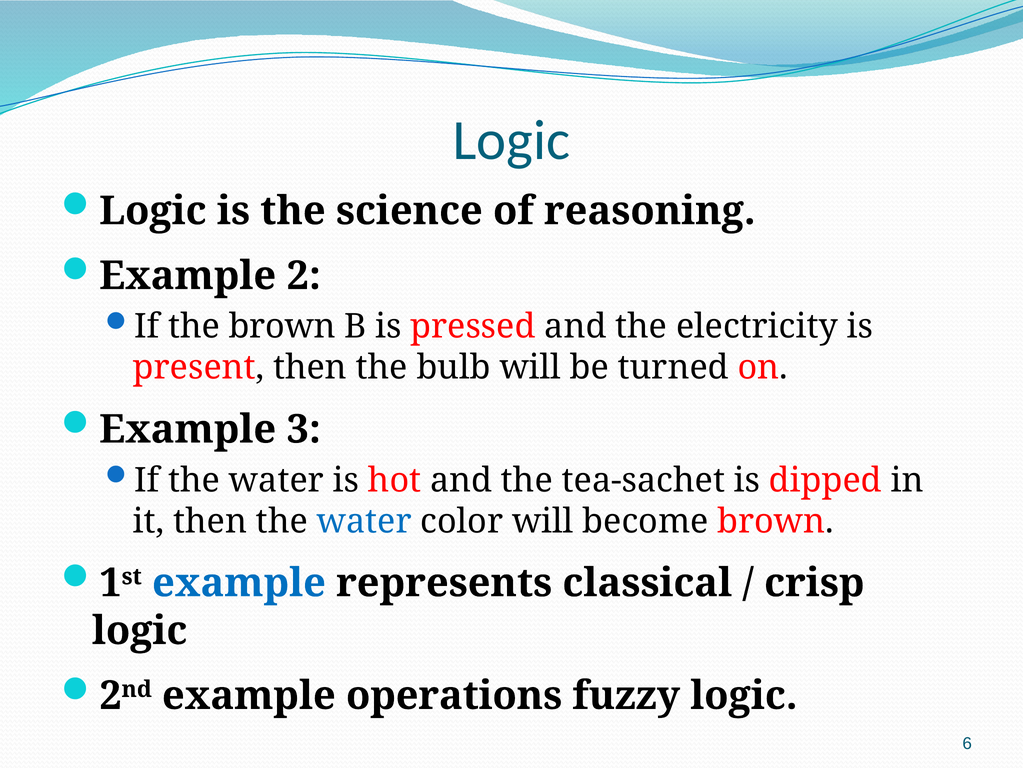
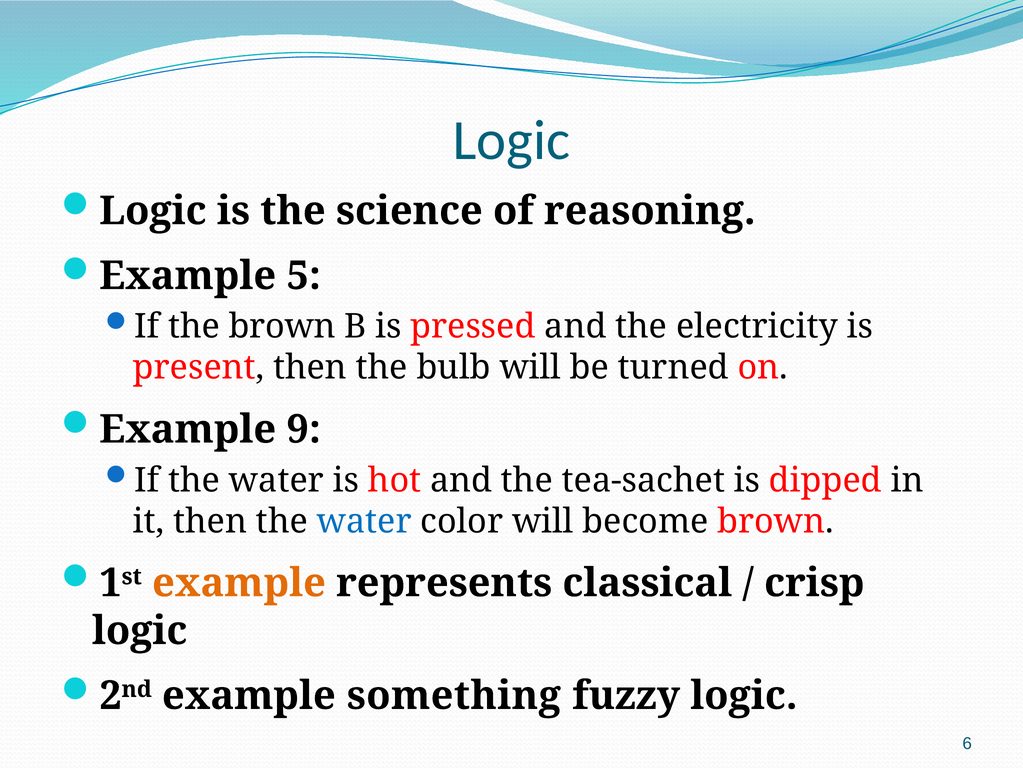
2: 2 -> 5 (304, 276)
3: 3 -> 9 (304, 429)
example colour: blue -> orange (239, 583)
operations: operations -> something (454, 695)
